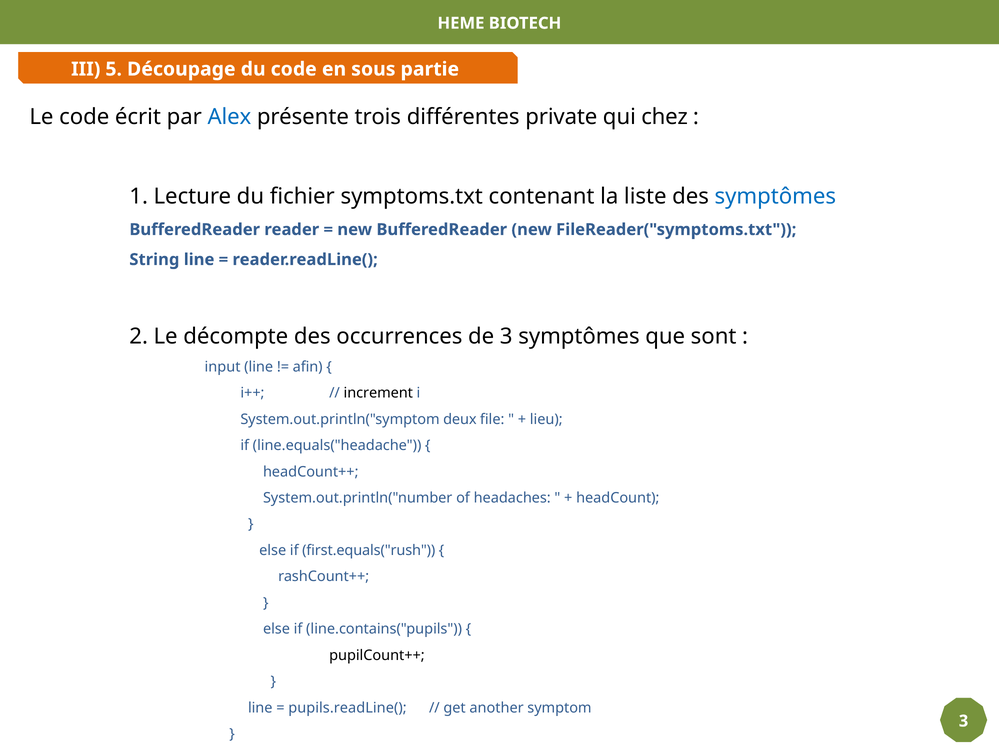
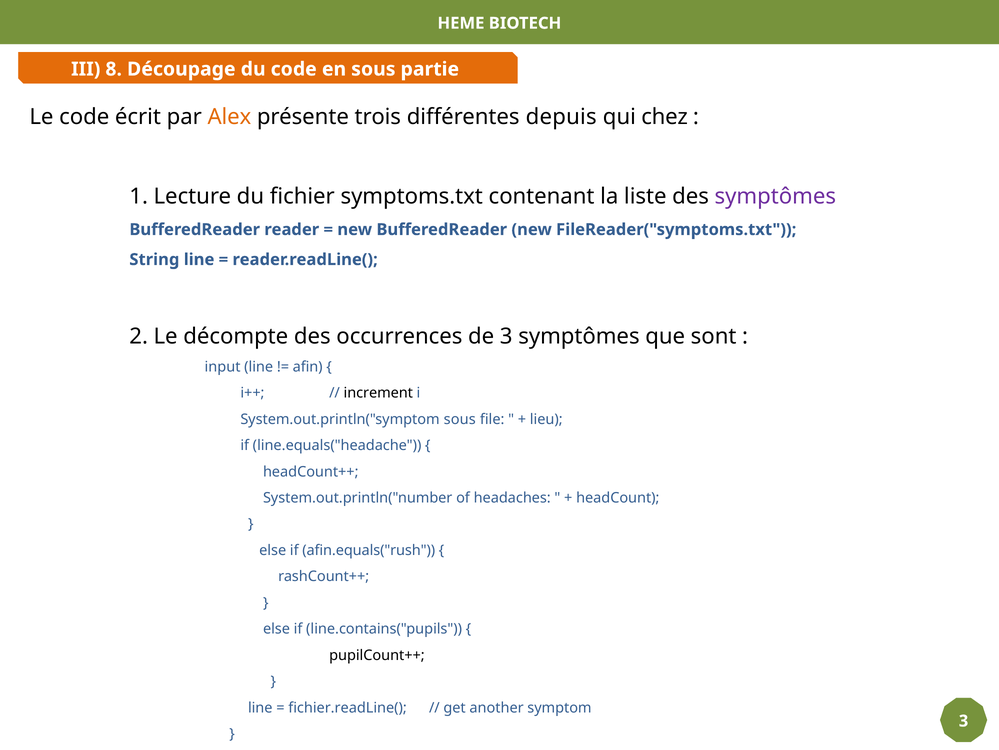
5: 5 -> 8 (114, 69)
Alex colour: blue -> orange (229, 117)
private: private -> depuis (561, 117)
symptômes colour: blue -> purple (775, 196)
System.out.println("symptom deux: deux -> sous (460, 419)
first.equals("rush: first.equals("rush -> afin.equals("rush (369, 550)
pupils.readLine(: pupils.readLine( -> fichier.readLine( (348, 707)
